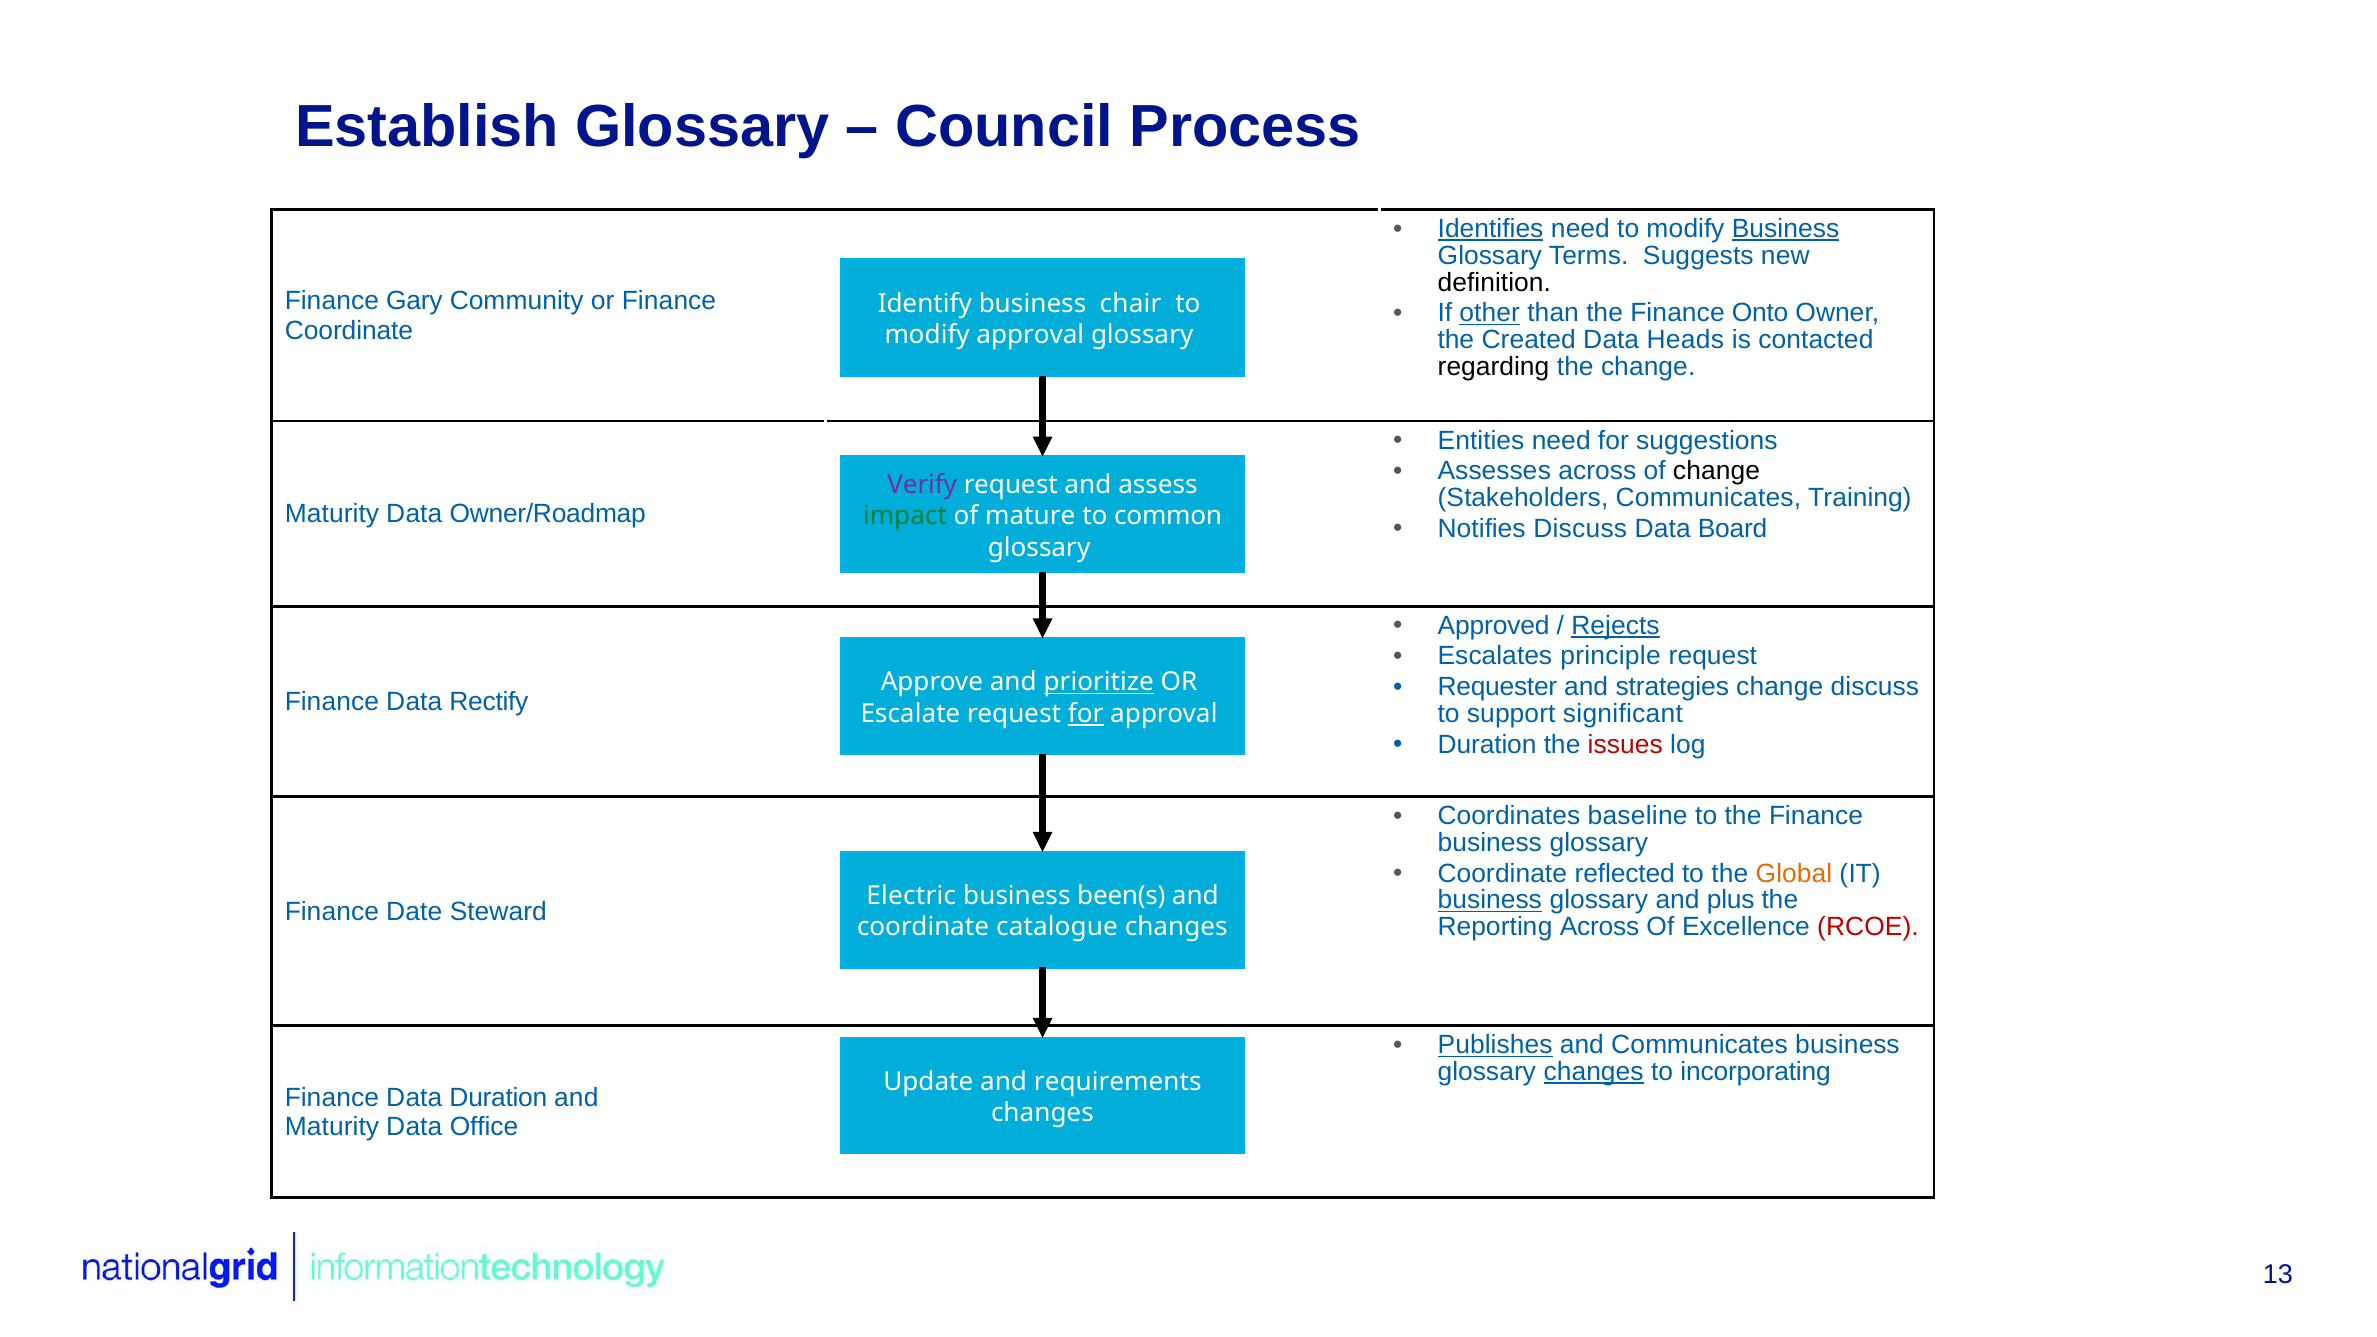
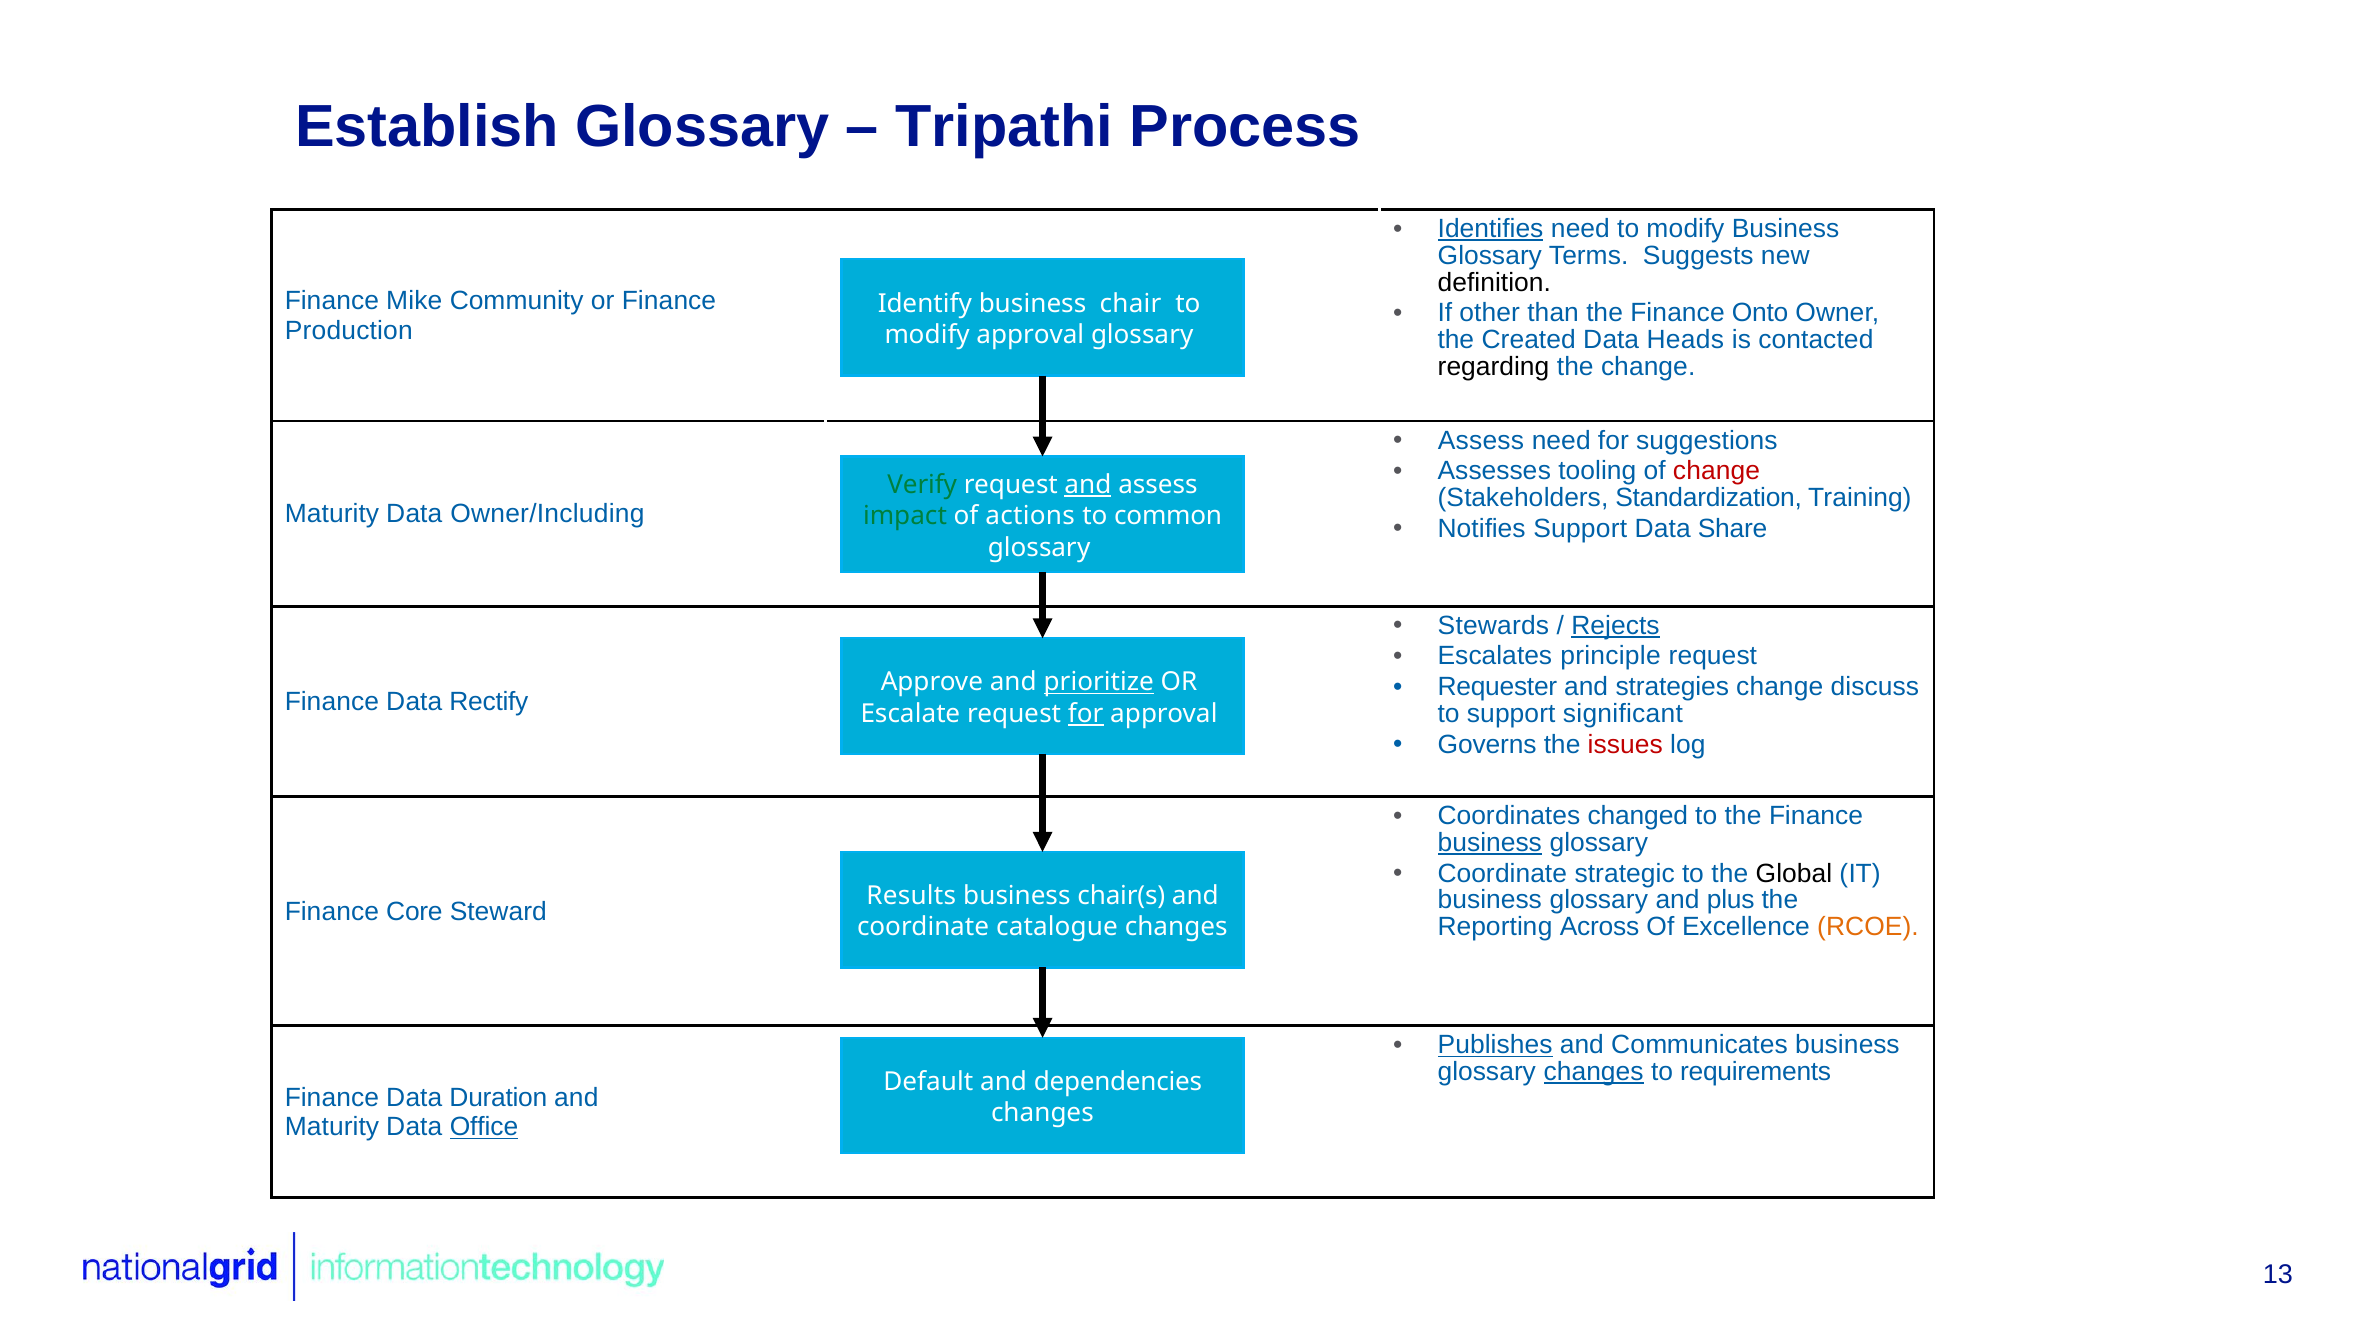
Council: Council -> Tripathi (1004, 127)
Business underline: present -> none (1786, 229)
Gary: Gary -> Mike (414, 301)
other underline: present -> none (1490, 313)
Coordinate: Coordinate -> Production (349, 331)
Entities: Entities -> Assess (1481, 440)
Assesses across: across -> tooling (1597, 471)
change colour: black -> red (1716, 471)
Verify colour: purple -> green (922, 485)
and underline: none -> present (1088, 485)
Stakeholders Communicates: Communicates -> Standardization (1709, 498)
Owner/Roadmap: Owner/Roadmap -> Owner/Including (547, 514)
mature: mature -> actions (1030, 516)
Notifies Discuss: Discuss -> Support (1580, 529)
Board: Board -> Share (1733, 529)
Approved: Approved -> Stewards (1493, 626)
Duration: Duration -> Governs (1487, 744)
baseline: baseline -> changed (1638, 816)
business underline: none -> present (1490, 843)
reflected: reflected -> strategic (1625, 873)
Global colour: orange -> black (1794, 873)
business underline: present -> none (1490, 900)
Electric: Electric -> Results (911, 896)
been(s: been(s -> chair(s (1121, 896)
Date: Date -> Core (414, 912)
RCOE colour: red -> orange (1868, 927)
incorporating: incorporating -> requirements (1756, 1072)
Update: Update -> Default (928, 1082)
requirements: requirements -> dependencies (1118, 1082)
Office underline: none -> present (484, 1127)
